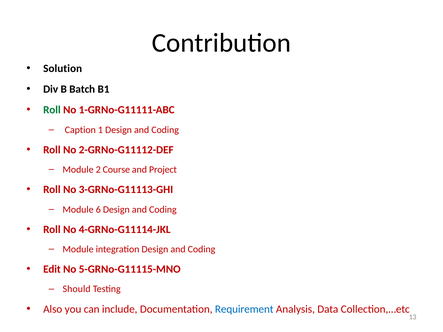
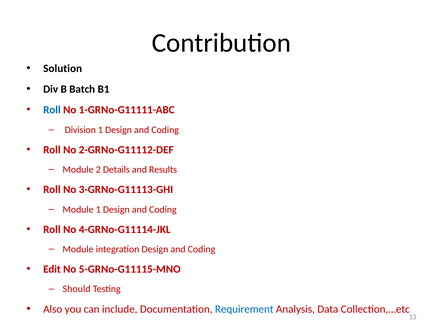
Roll colour: green -> blue (52, 110)
Caption: Caption -> Division (80, 130)
Course: Course -> Details (116, 170)
Project: Project -> Results (163, 170)
Module 6: 6 -> 1 (98, 210)
